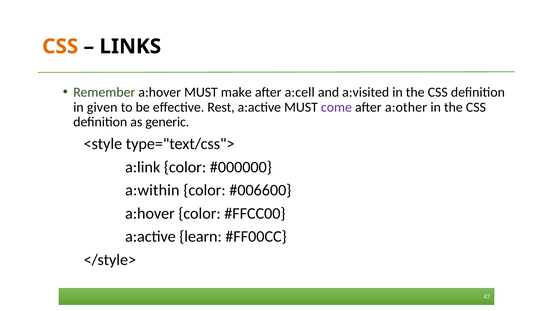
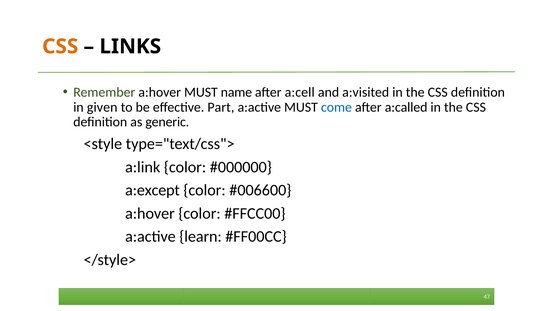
make: make -> name (236, 92)
Rest: Rest -> Part (221, 107)
come colour: purple -> blue (336, 107)
a:other: a:other -> a:called (406, 107)
a:within: a:within -> a:except (152, 190)
